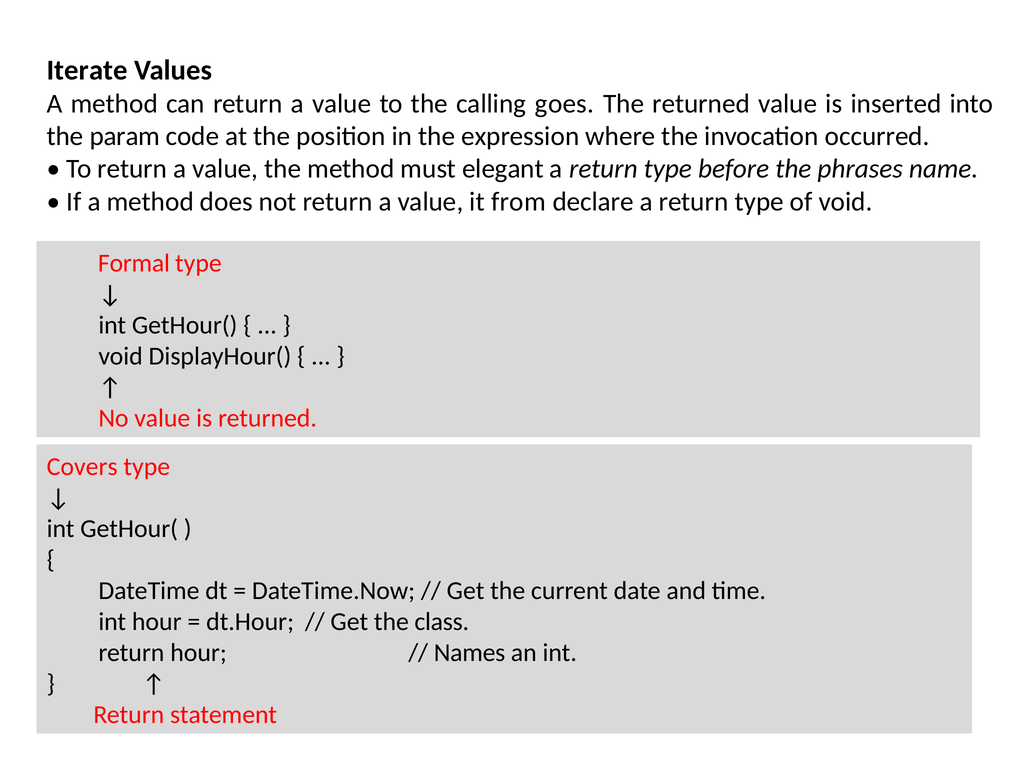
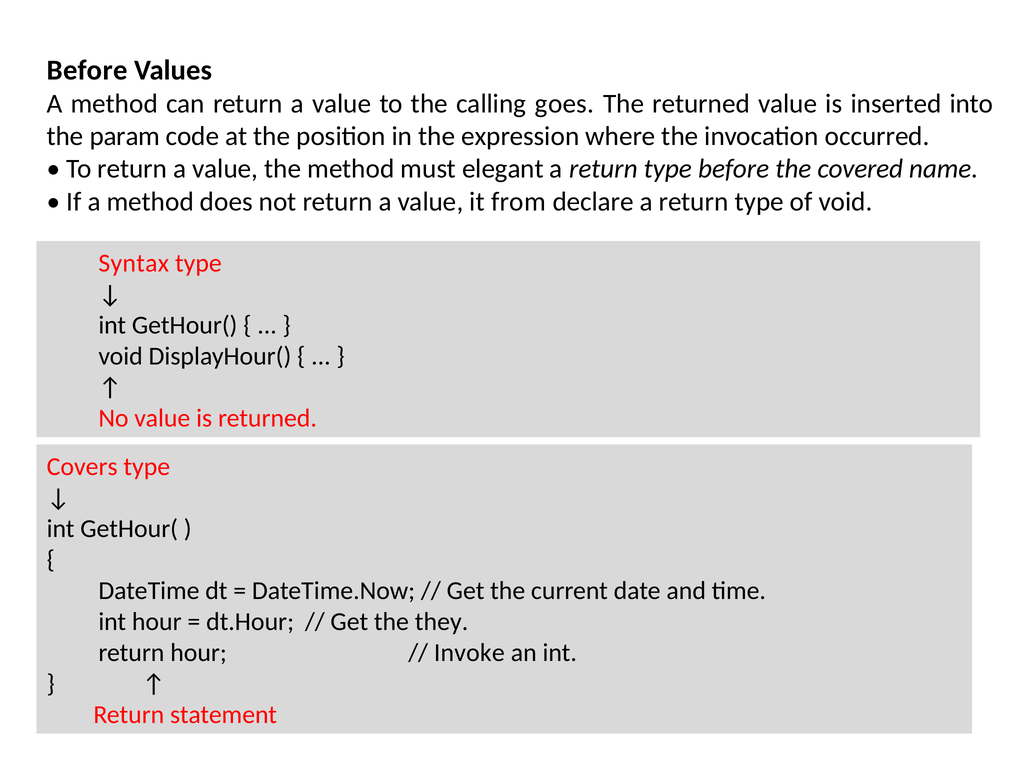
Iterate: Iterate -> Before (87, 70)
phrases: phrases -> covered (860, 169)
Formal: Formal -> Syntax (134, 263)
class: class -> they (442, 622)
Names: Names -> Invoke (469, 653)
